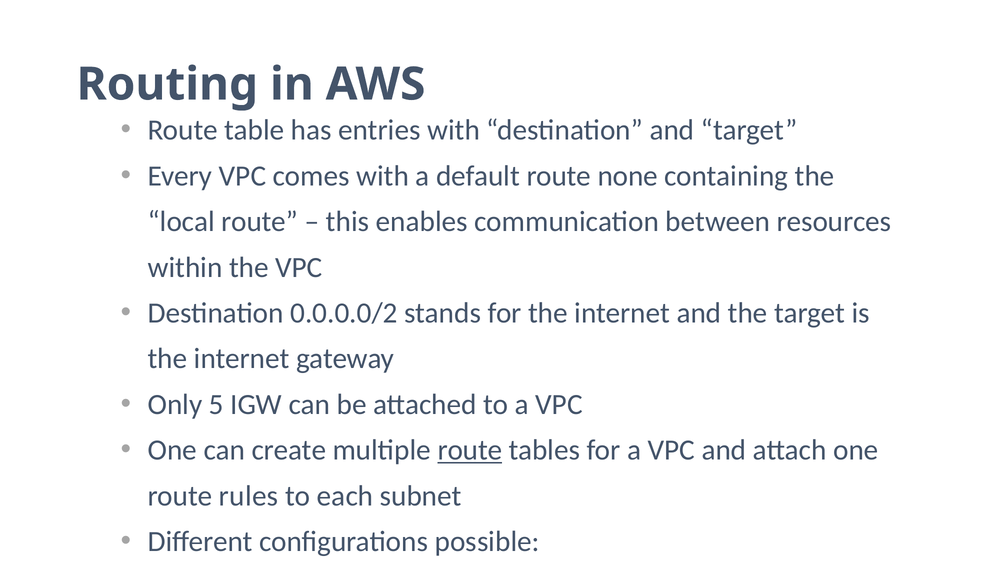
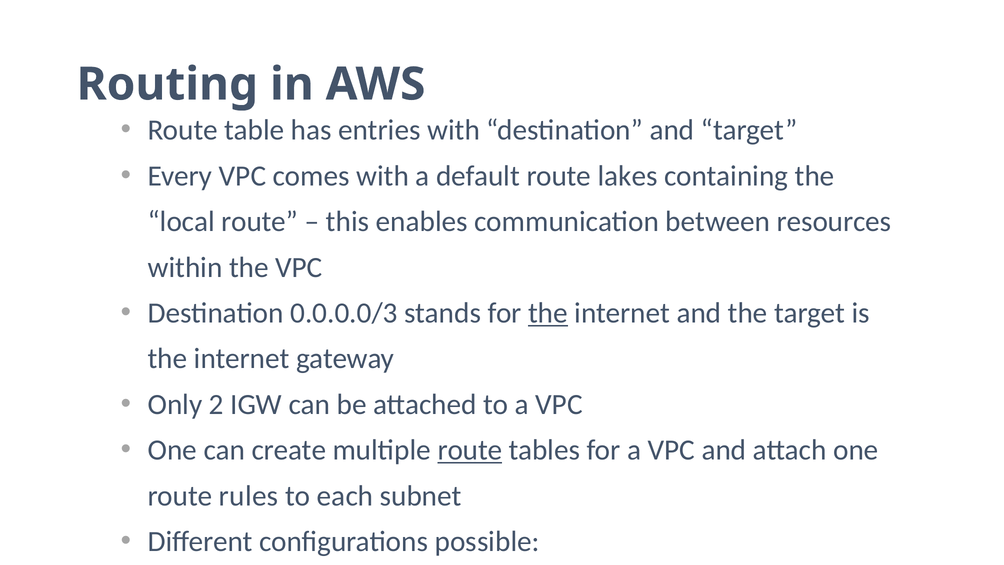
none: none -> lakes (628, 176)
0.0.0.0/2: 0.0.0.0/2 -> 0.0.0.0/3 (344, 313)
the underline: none -> present (548, 313)
5: 5 -> 2 (216, 404)
